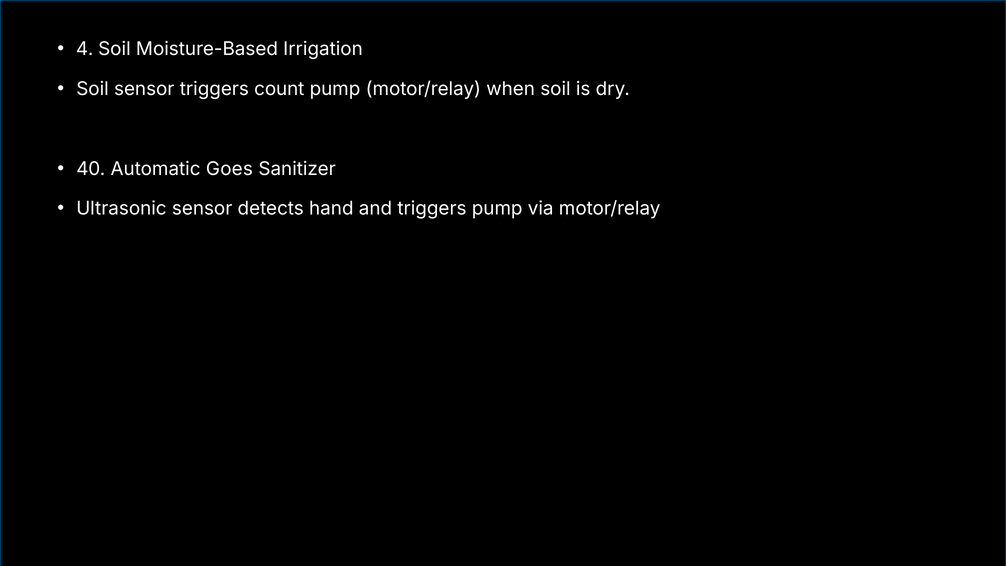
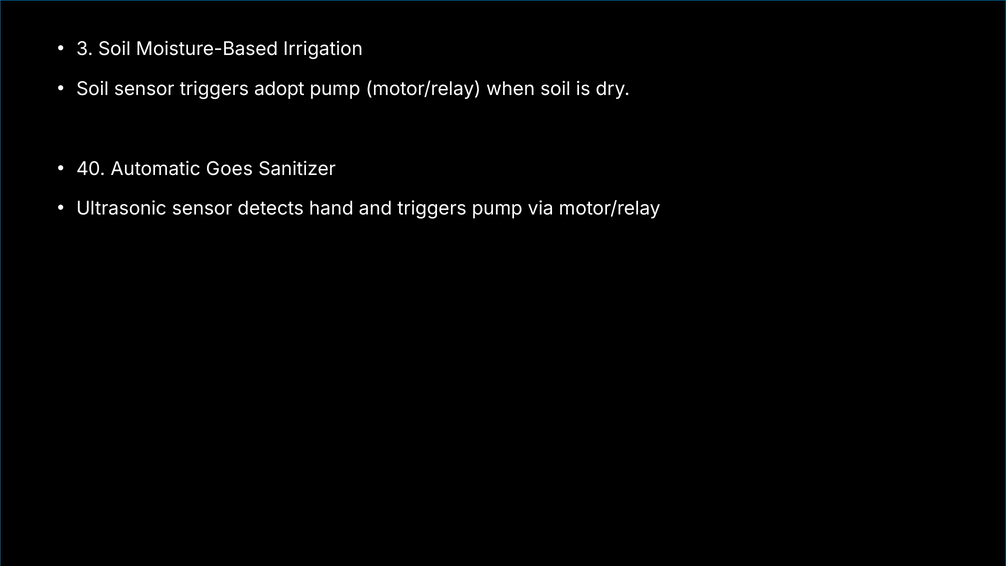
4: 4 -> 3 (85, 49)
count: count -> adopt (279, 89)
